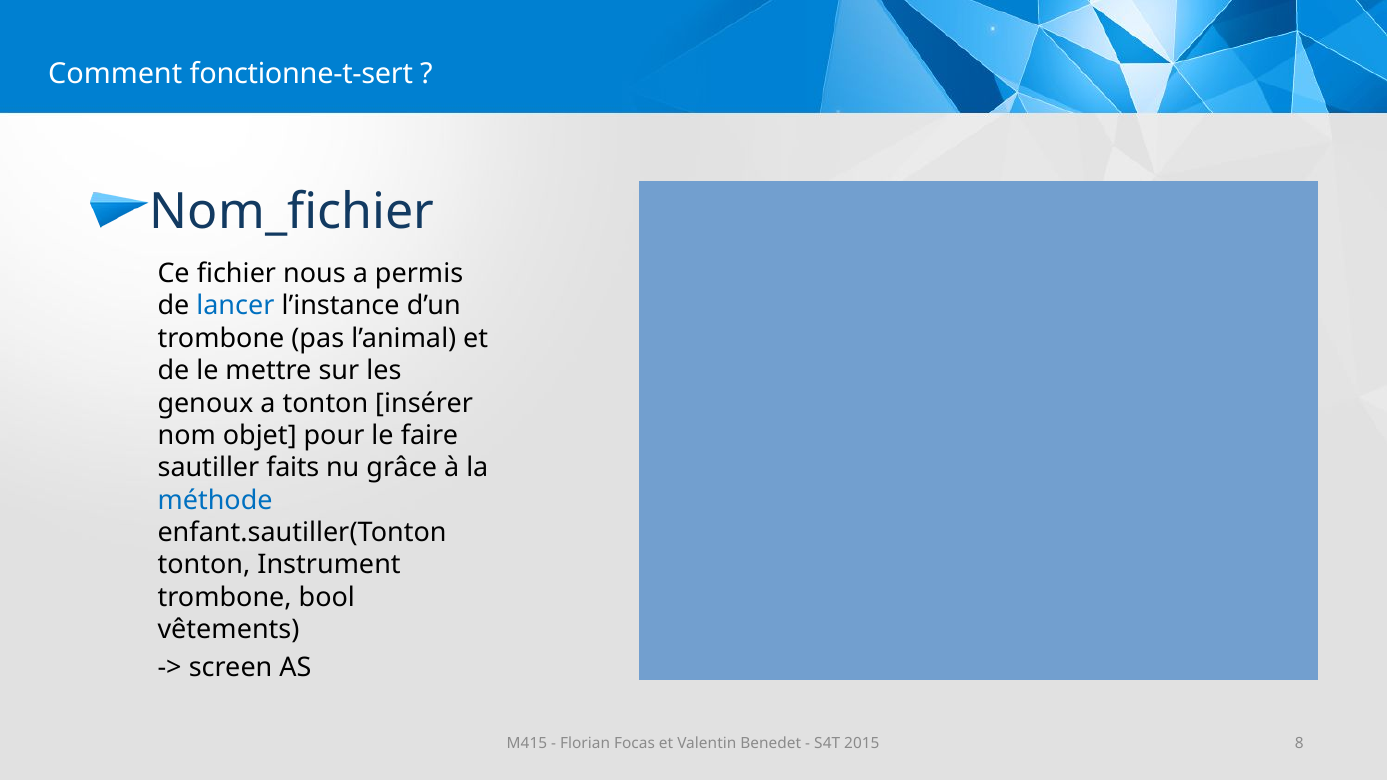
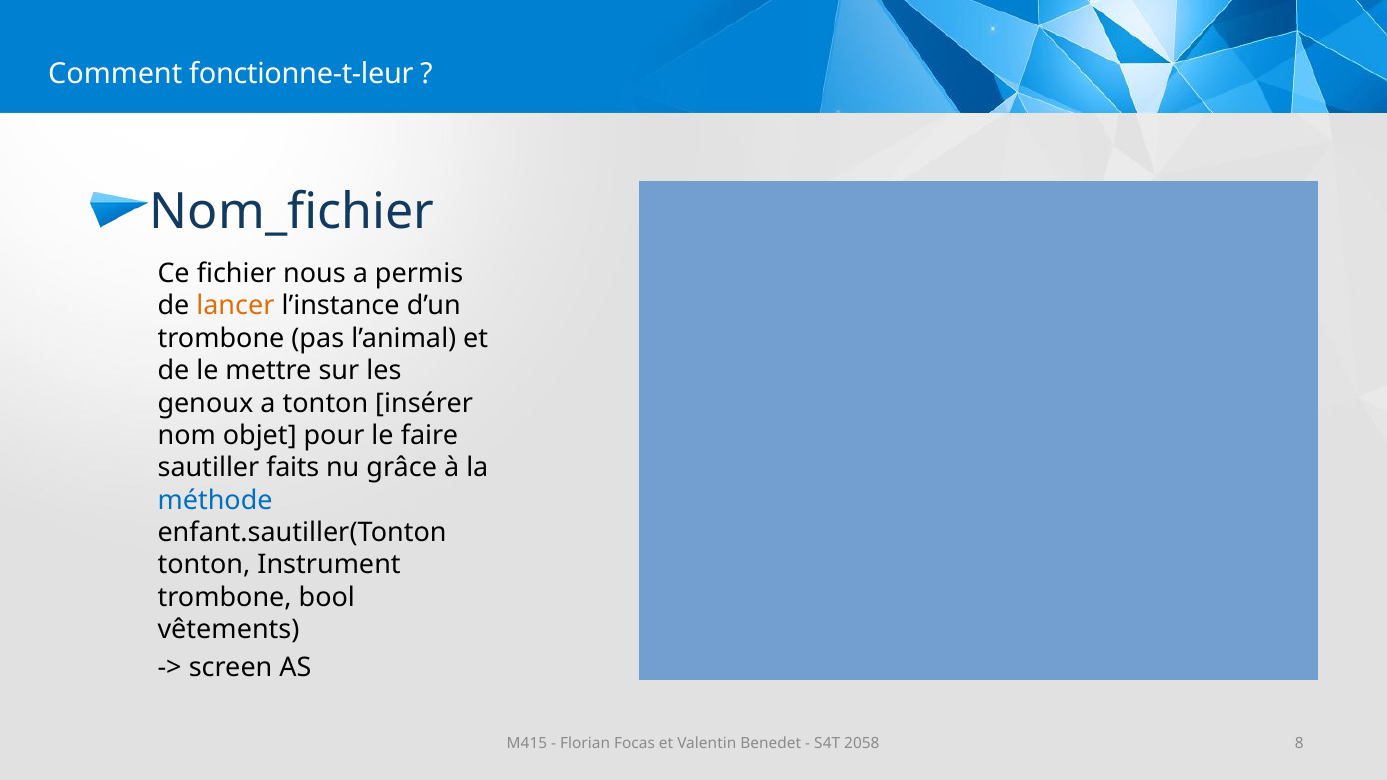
fonctionne-t-sert: fonctionne-t-sert -> fonctionne-t-leur (301, 74)
lancer colour: blue -> orange (235, 306)
2015: 2015 -> 2058 (862, 744)
